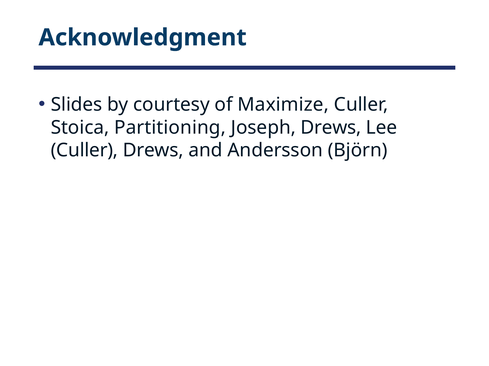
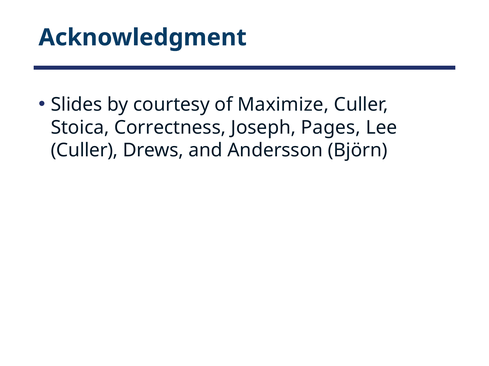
Partitioning: Partitioning -> Correctness (170, 128)
Joseph Drews: Drews -> Pages (331, 128)
